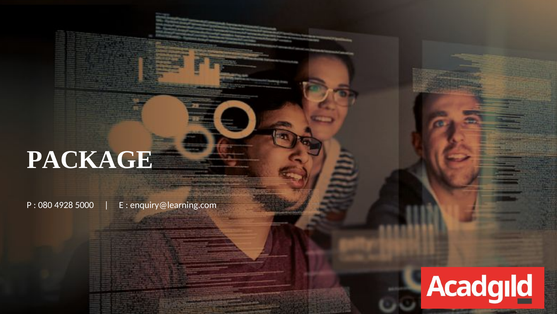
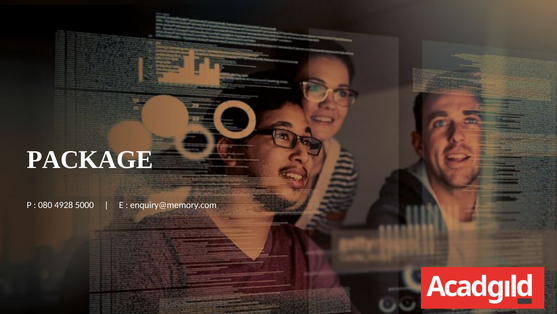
enquiry@learning.com: enquiry@learning.com -> enquiry@memory.com (173, 205)
